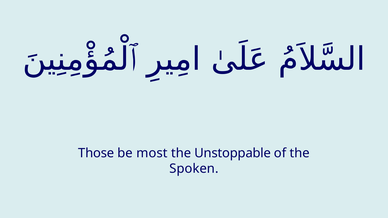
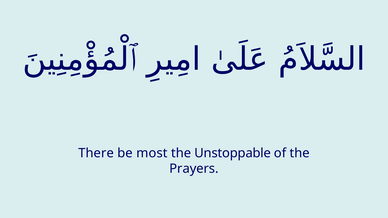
Those: Those -> There (96, 153)
Spoken: Spoken -> Prayers (194, 169)
